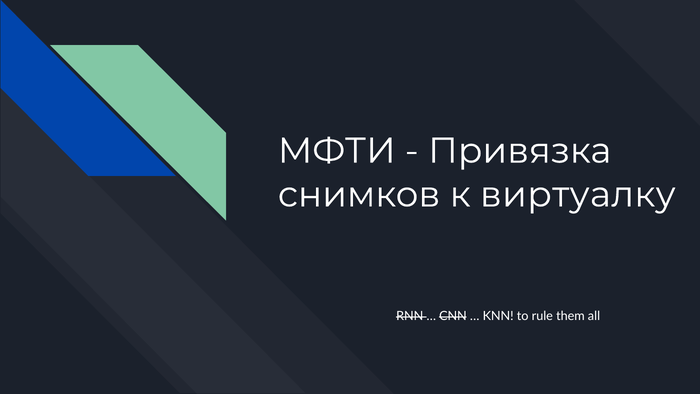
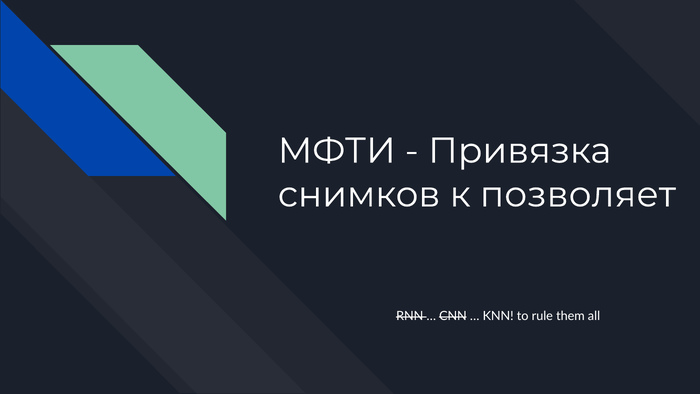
виртуалку: виртуалку -> позволяет (578, 194)
